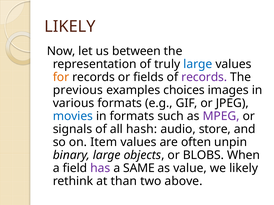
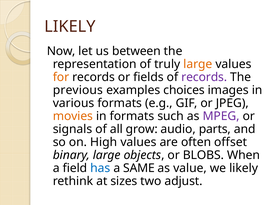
large colour: blue -> orange (198, 64)
movies colour: blue -> orange (73, 116)
hash: hash -> grow (142, 129)
store: store -> parts (215, 129)
Item: Item -> High (104, 142)
unpin: unpin -> offset (231, 142)
has colour: purple -> blue (100, 168)
than: than -> sizes (124, 181)
above: above -> adjust (184, 181)
